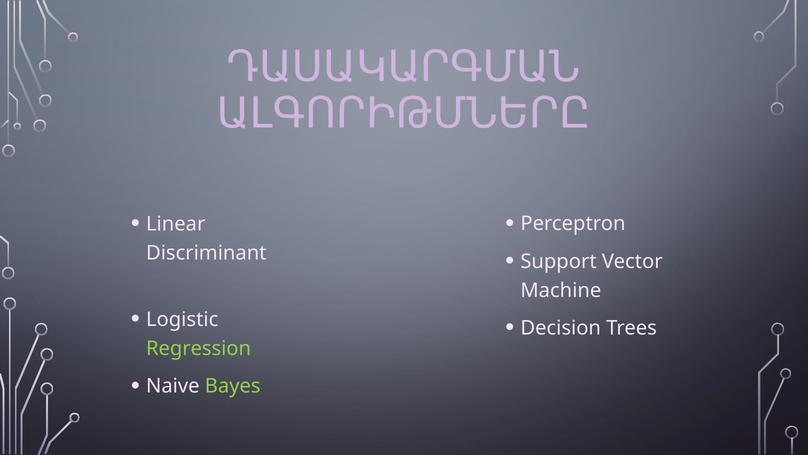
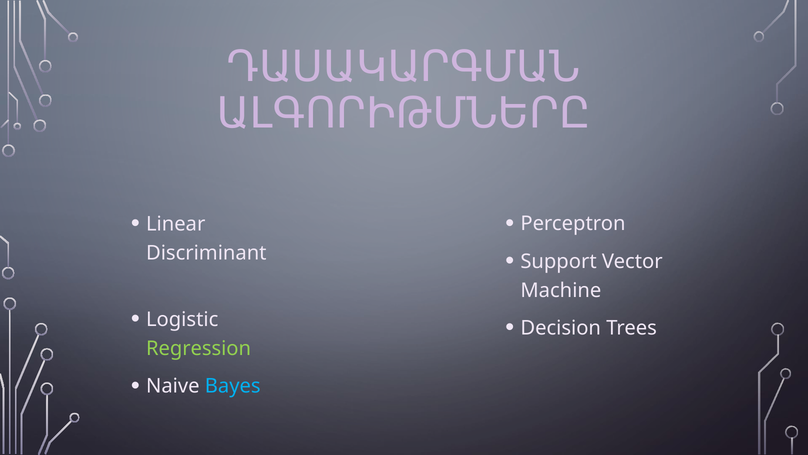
Bayes colour: light green -> light blue (233, 386)
